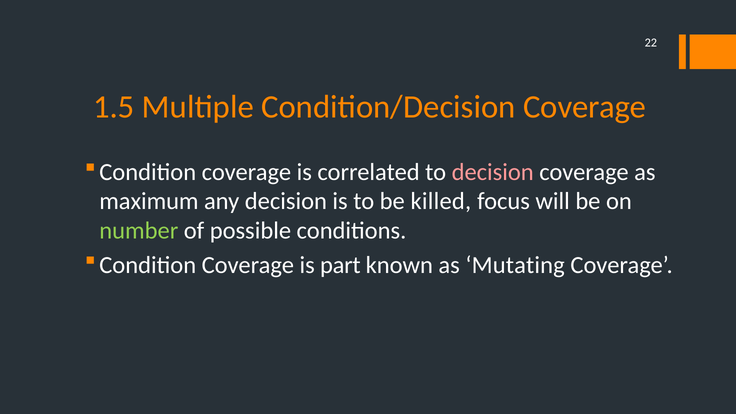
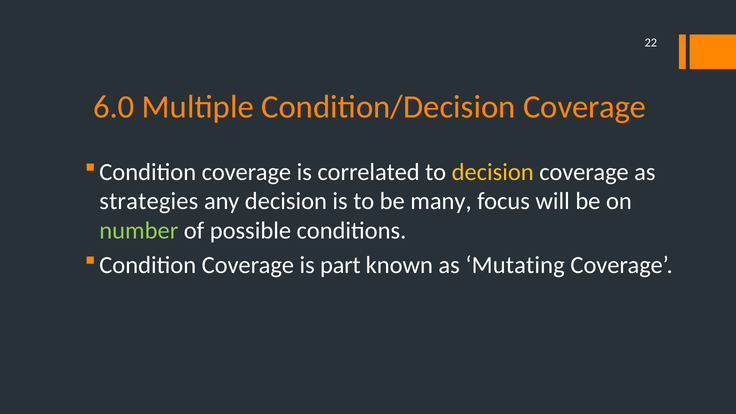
1.5: 1.5 -> 6.0 (114, 107)
decision colour: pink -> yellow (493, 172)
maximum: maximum -> strategies (149, 201)
killed: killed -> many (441, 201)
